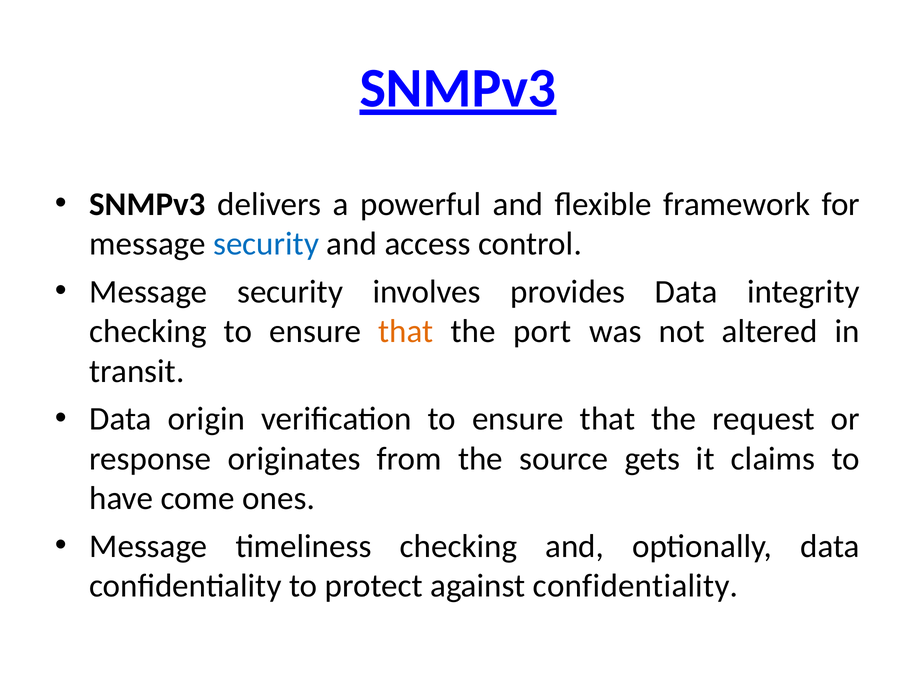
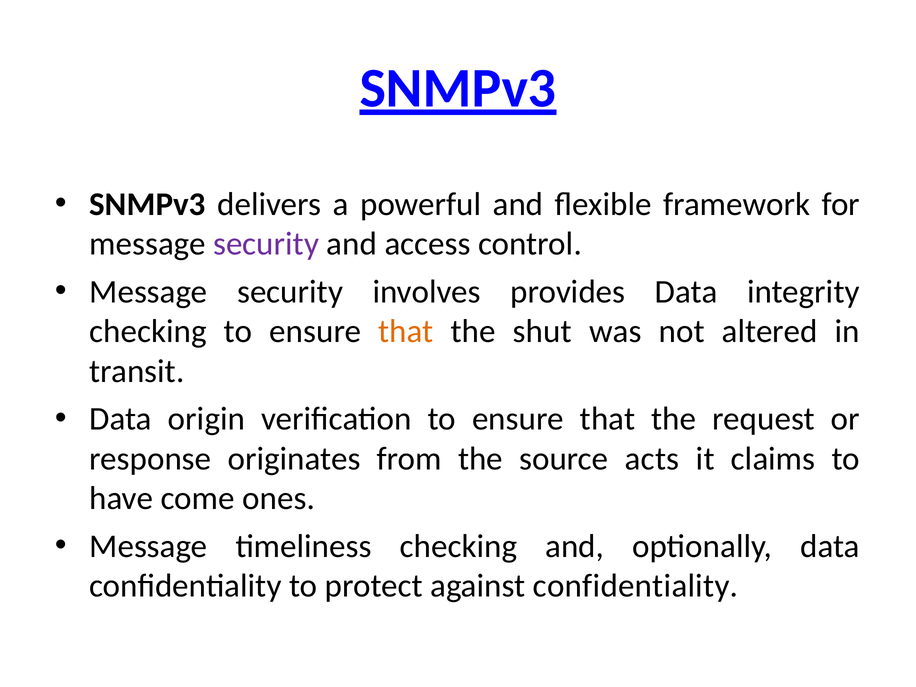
security colour: blue -> purple (266, 244)
port: port -> shut (542, 331)
gets: gets -> acts (652, 459)
